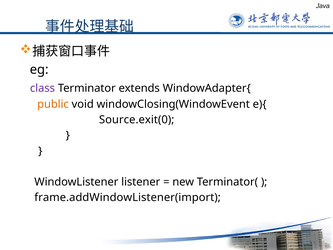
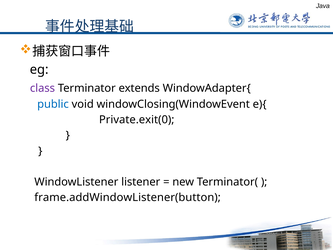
public colour: orange -> blue (53, 104)
Source.exit(0: Source.exit(0 -> Private.exit(0 (137, 120)
frame.addWindowListener(import: frame.addWindowListener(import -> frame.addWindowListener(button (128, 197)
